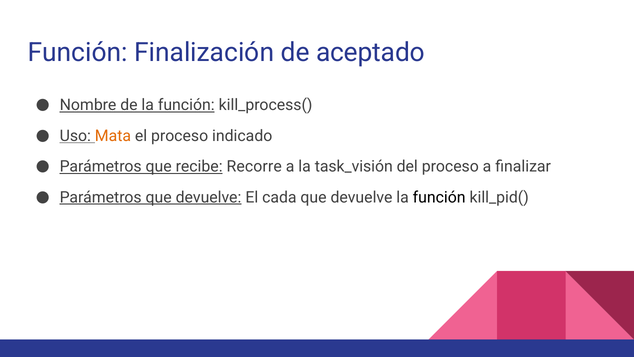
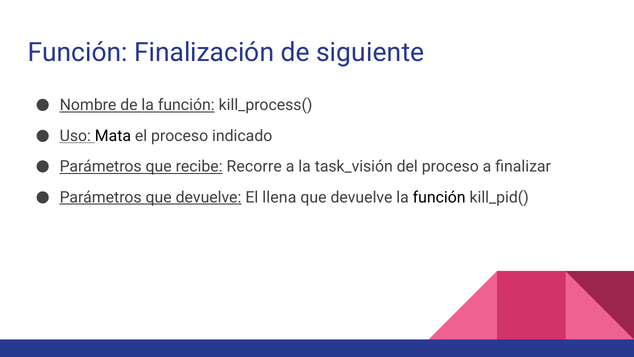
aceptado: aceptado -> siguiente (370, 52)
Mata colour: orange -> black (113, 136)
cada: cada -> llena (279, 197)
